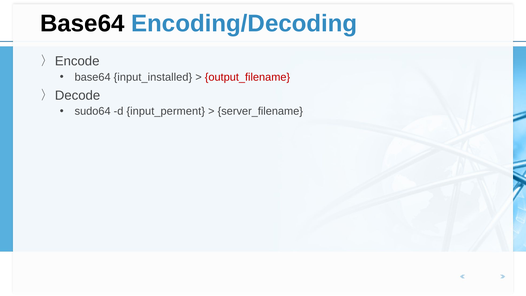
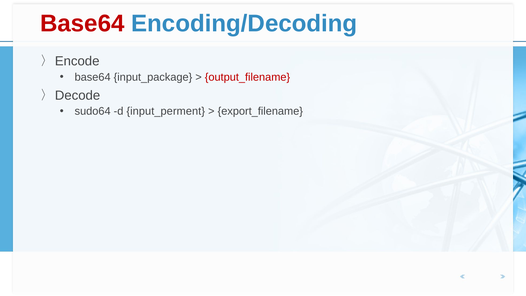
Base64 colour: black -> red (82, 24)
input_installed: input_installed -> input_package (153, 77)
server_filename: server_filename -> export_filename (260, 111)
